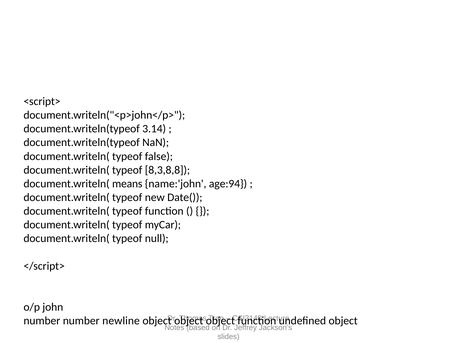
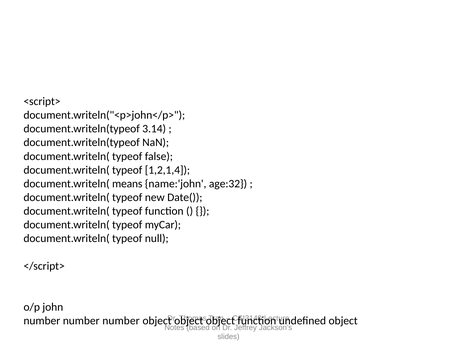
8,3,8,8: 8,3,8,8 -> 1,2,1,4 (167, 170)
age:94: age:94 -> age:32 (228, 184)
number number newline: newline -> number (121, 321)
